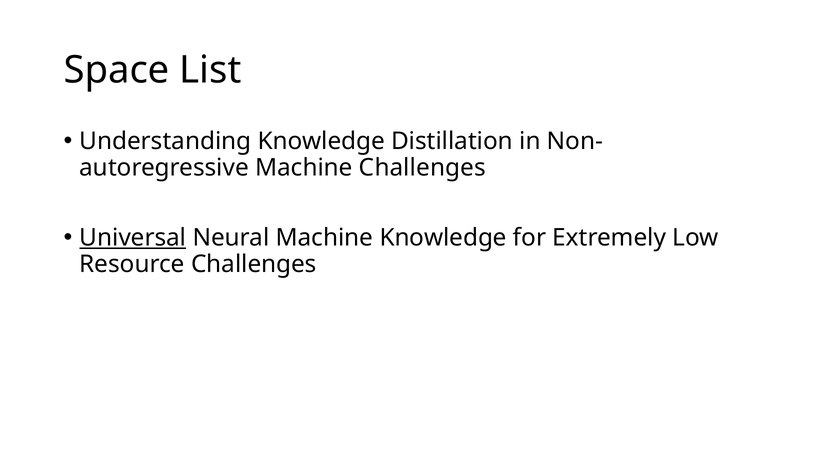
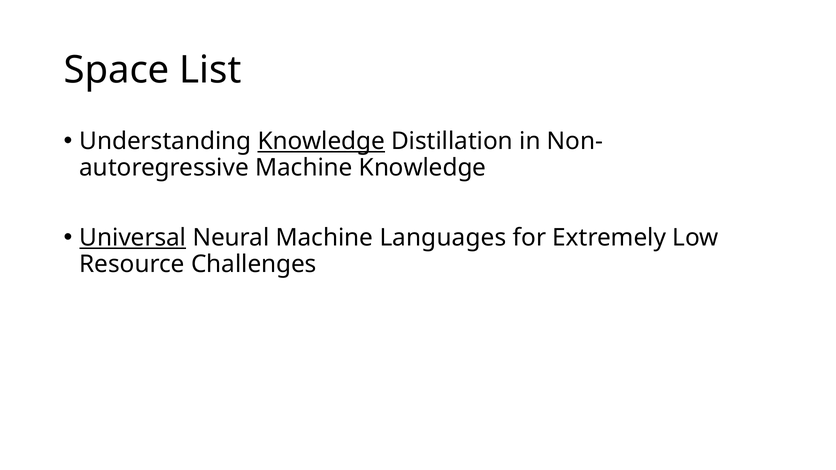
Knowledge underline: none -> present (321, 141)
Machine Challenges: Challenges -> Knowledge (423, 168)
Machine Knowledge: Knowledge -> Languages (443, 238)
